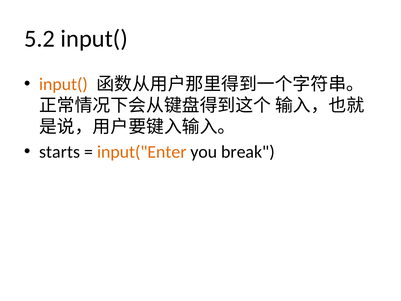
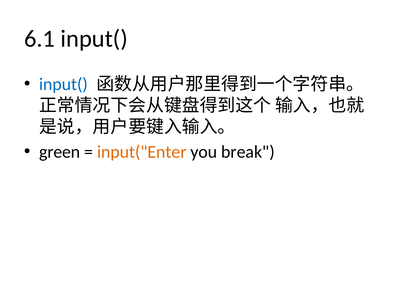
5.2: 5.2 -> 6.1 (40, 39)
input( colour: orange -> blue (64, 84)
starts: starts -> green (60, 152)
